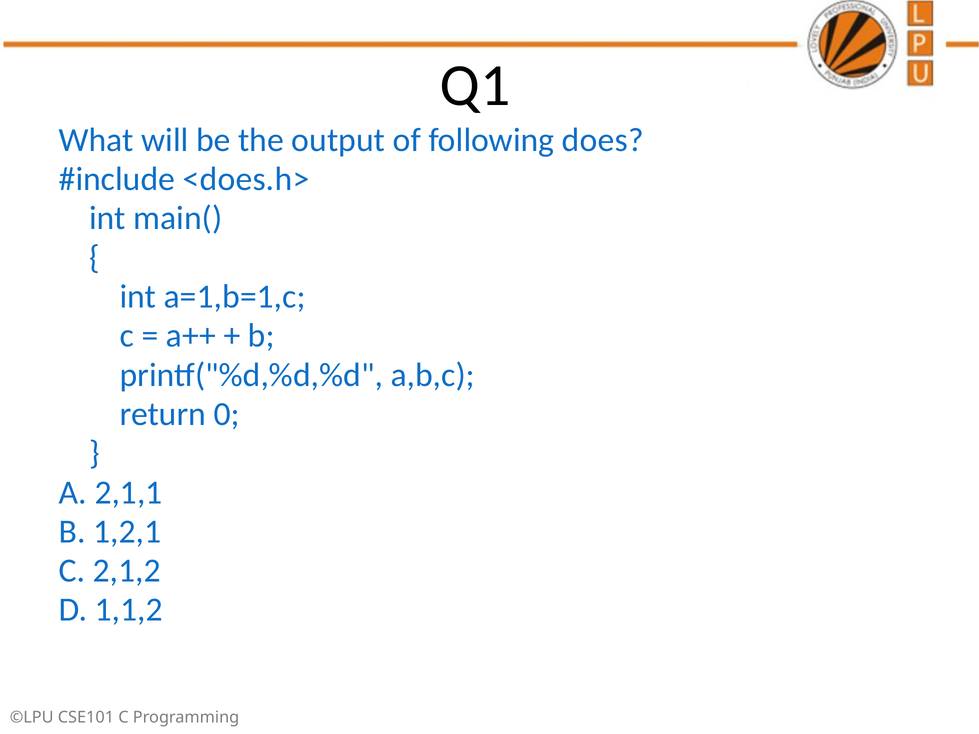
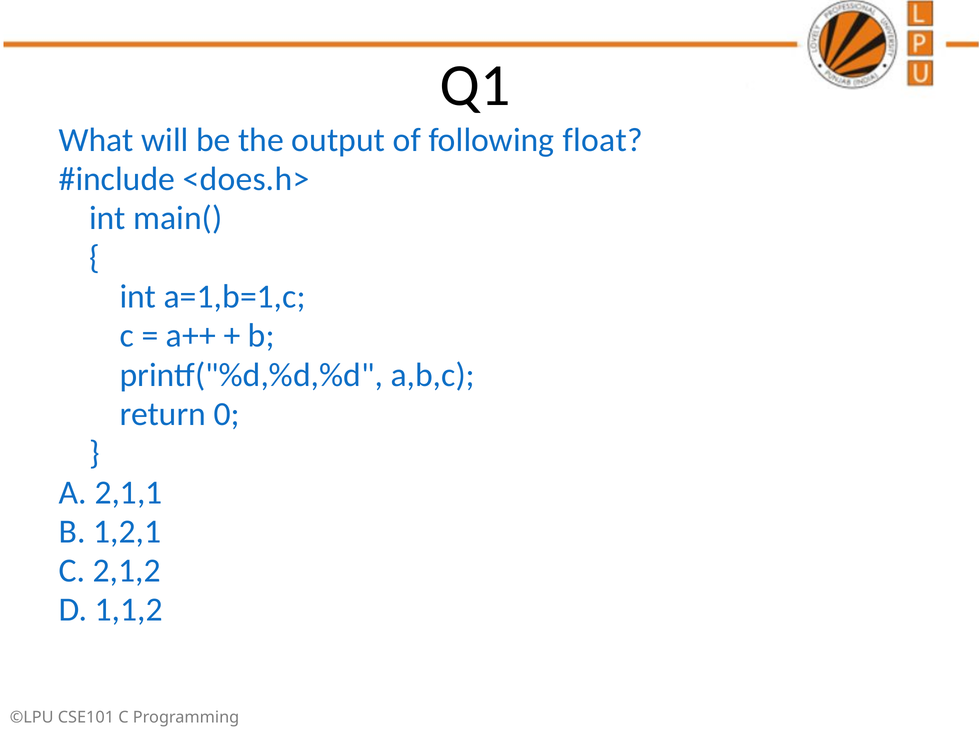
does: does -> float (603, 140)
